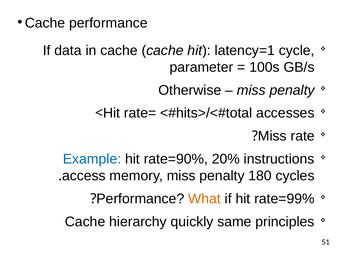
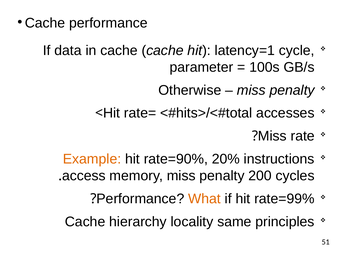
Example colour: blue -> orange (92, 159)
180: 180 -> 200 (260, 176)
quickly: quickly -> locality (192, 222)
